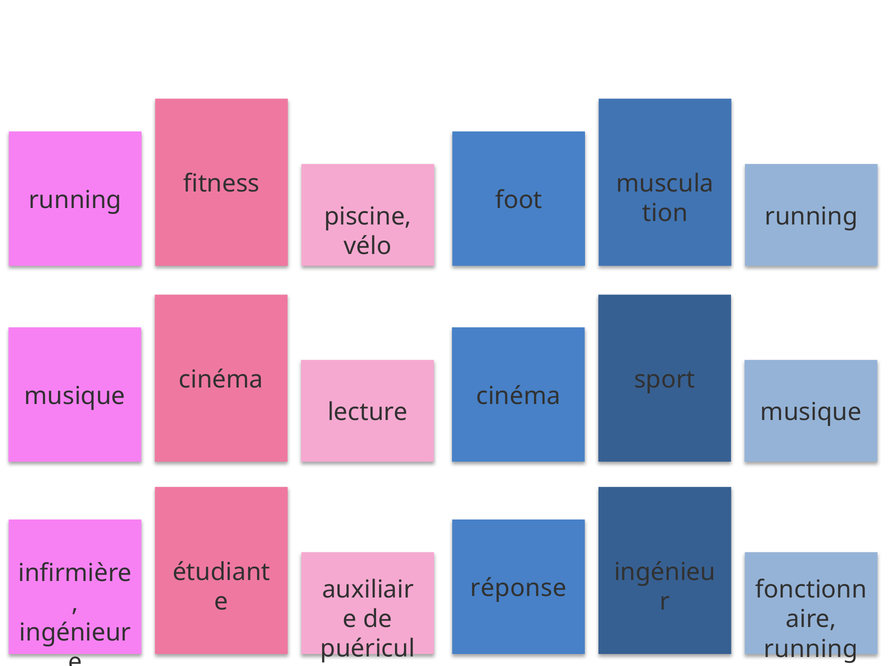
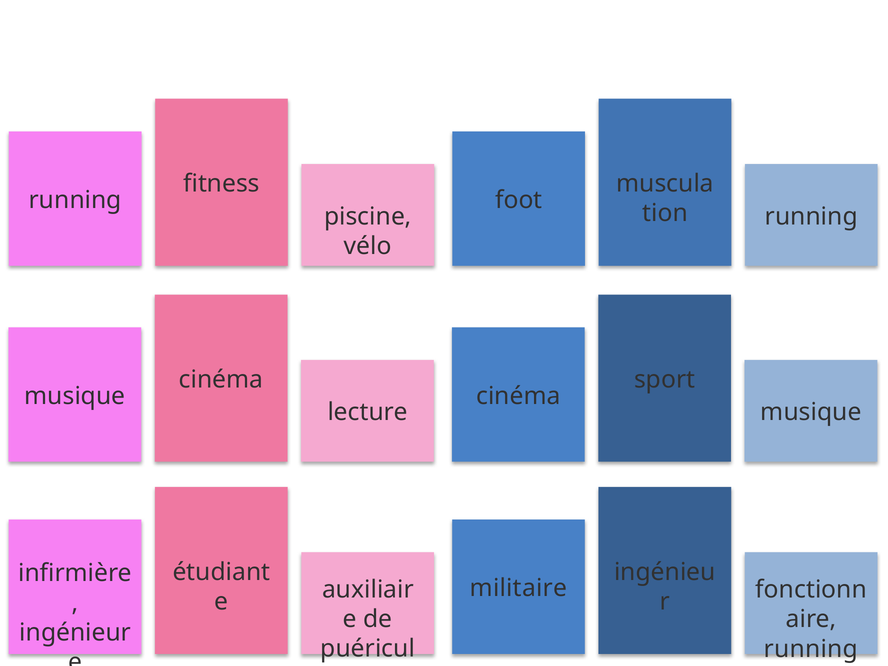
réponse: réponse -> militaire (518, 588)
